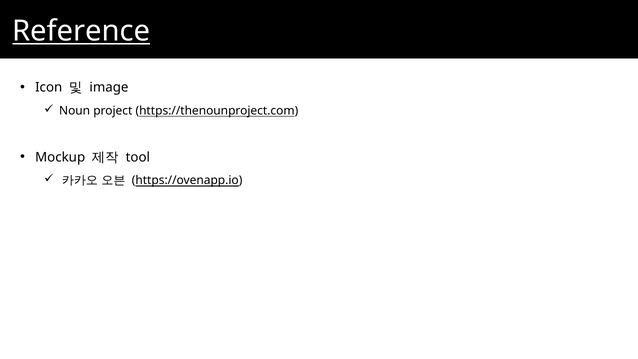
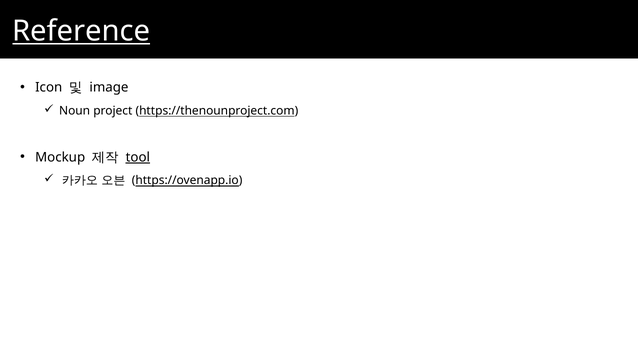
tool underline: none -> present (138, 157)
